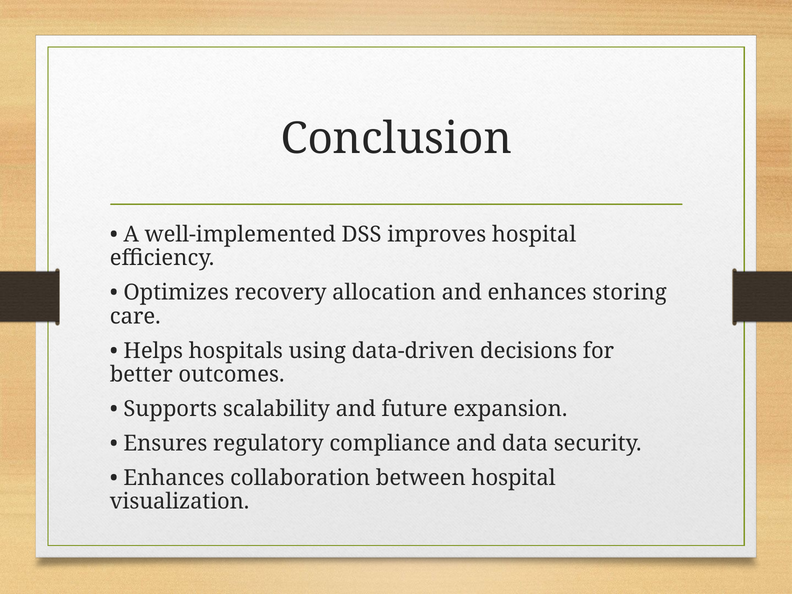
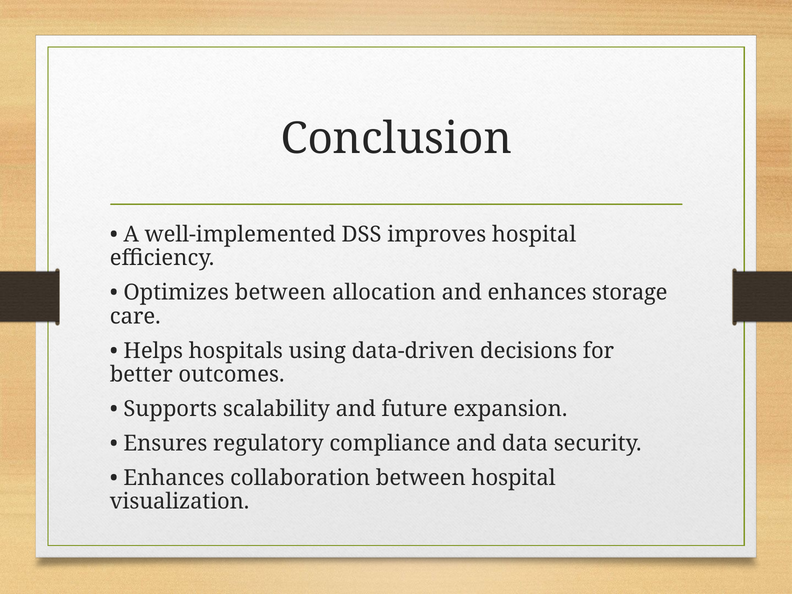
Optimizes recovery: recovery -> between (280, 293)
storing: storing -> storage (630, 293)
